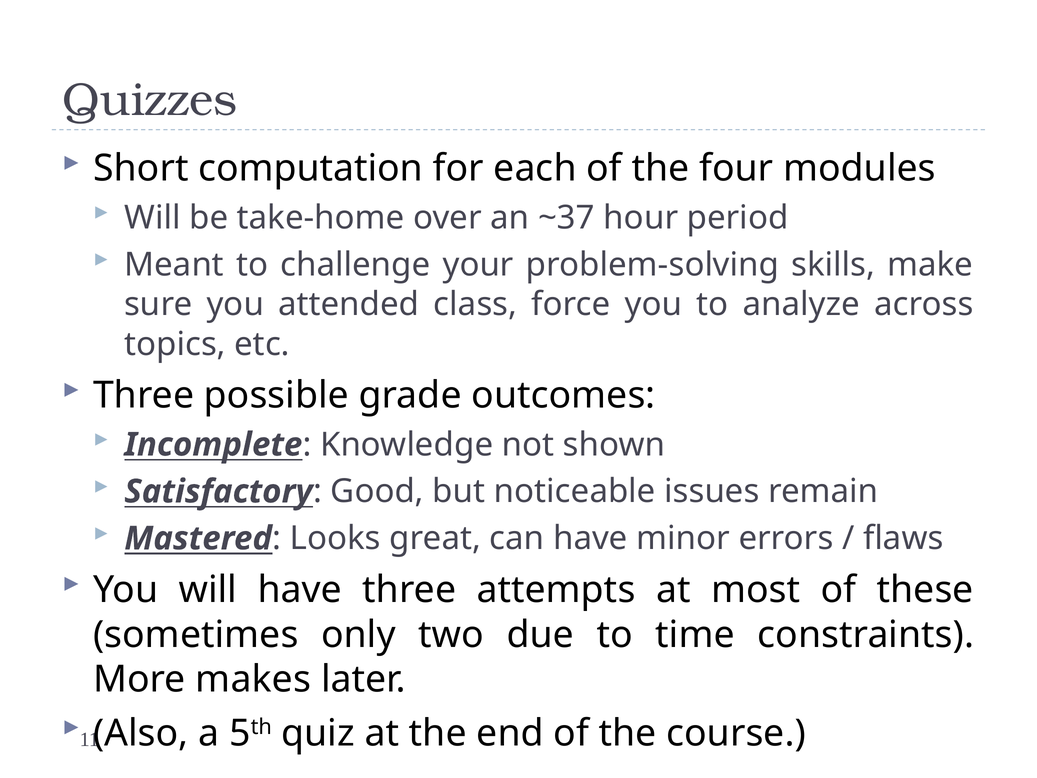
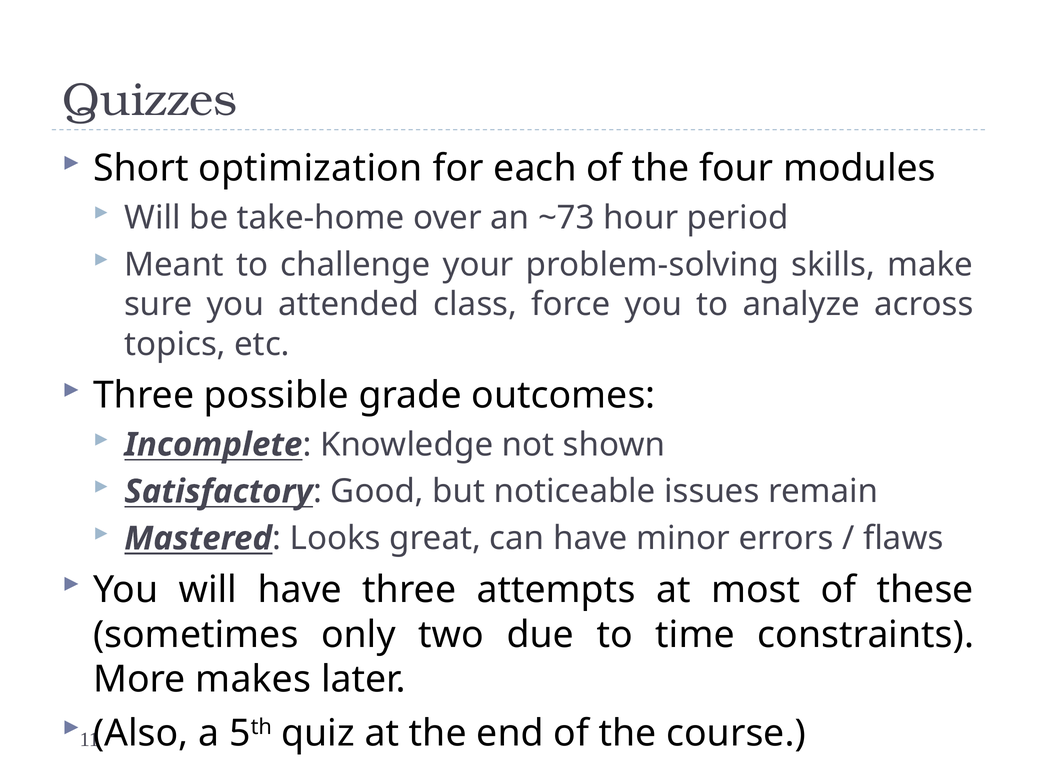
computation: computation -> optimization (310, 168)
~37: ~37 -> ~73 (566, 218)
